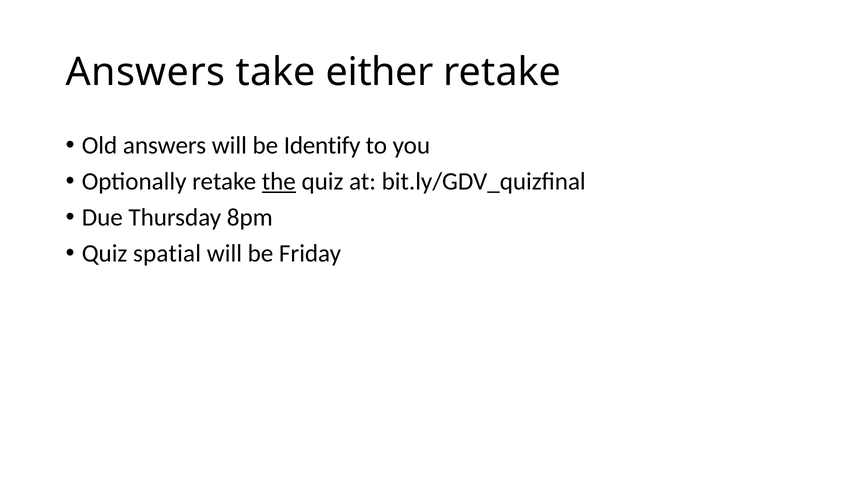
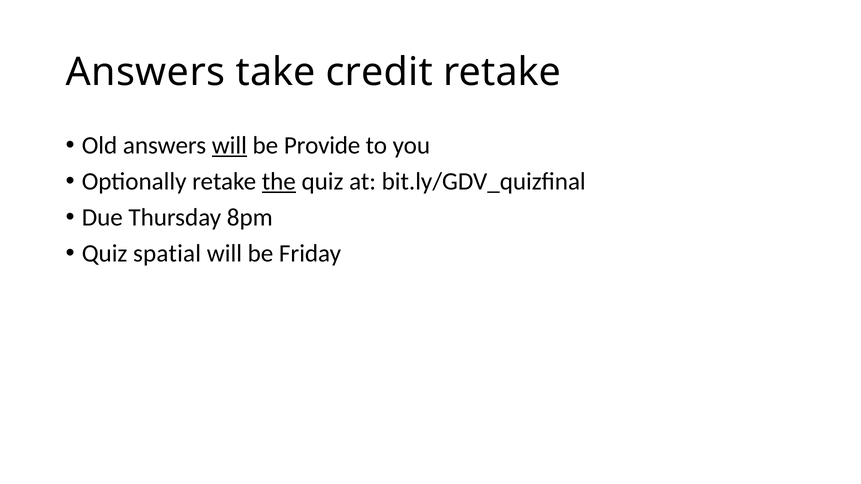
either: either -> credit (379, 72)
will underline: none -> present (229, 146)
Identify: Identify -> Provide (322, 146)
